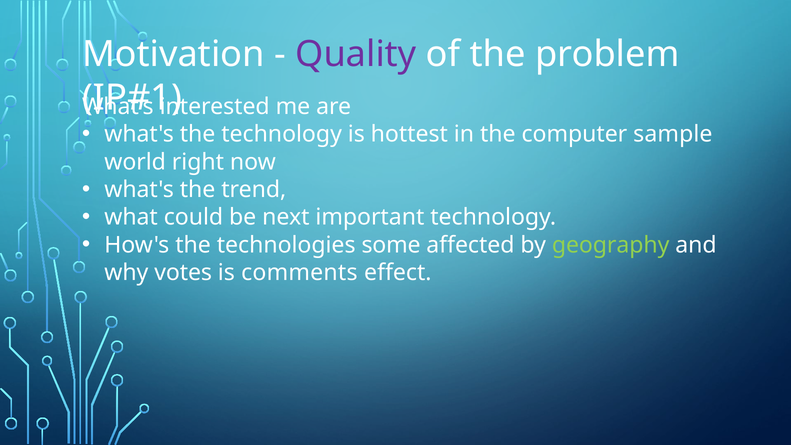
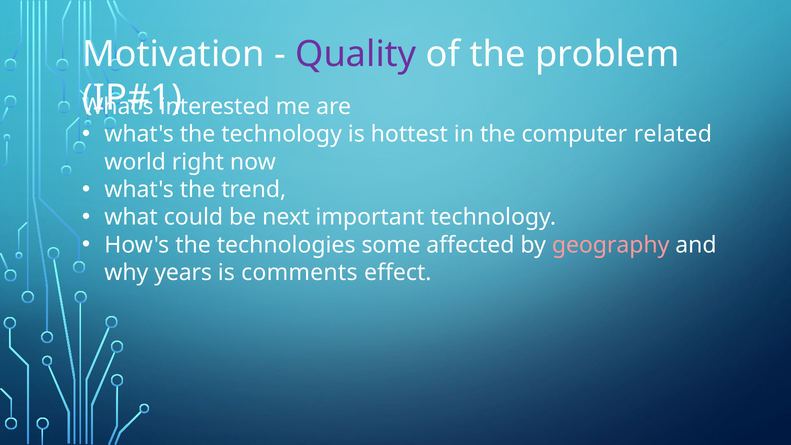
sample: sample -> related (673, 134)
geography colour: light green -> pink (611, 245)
votes: votes -> years (183, 273)
